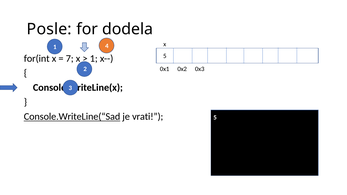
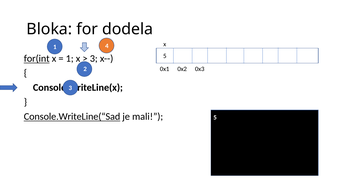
Posle: Posle -> Bloka (49, 29)
for(int underline: none -> present (37, 59)
7: 7 -> 1 (70, 59)
1: 1 -> 3 (94, 59)
vrati: vrati -> mali (148, 117)
